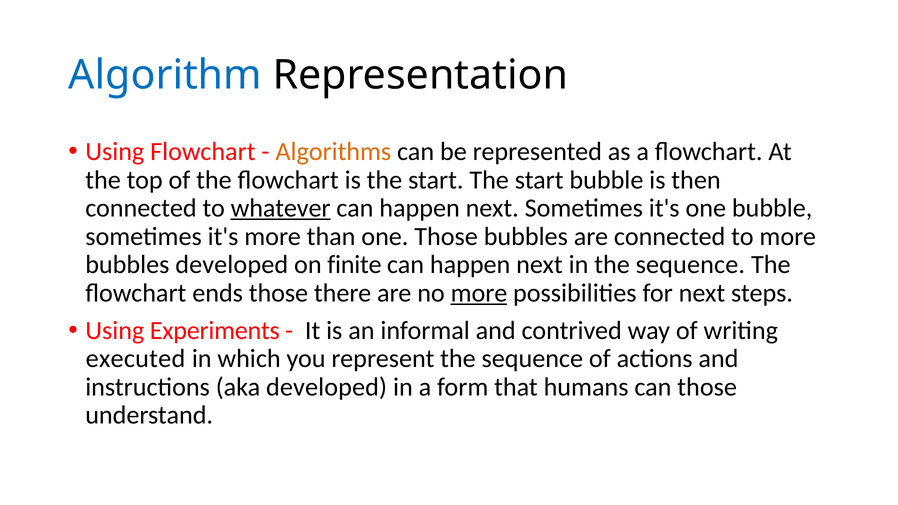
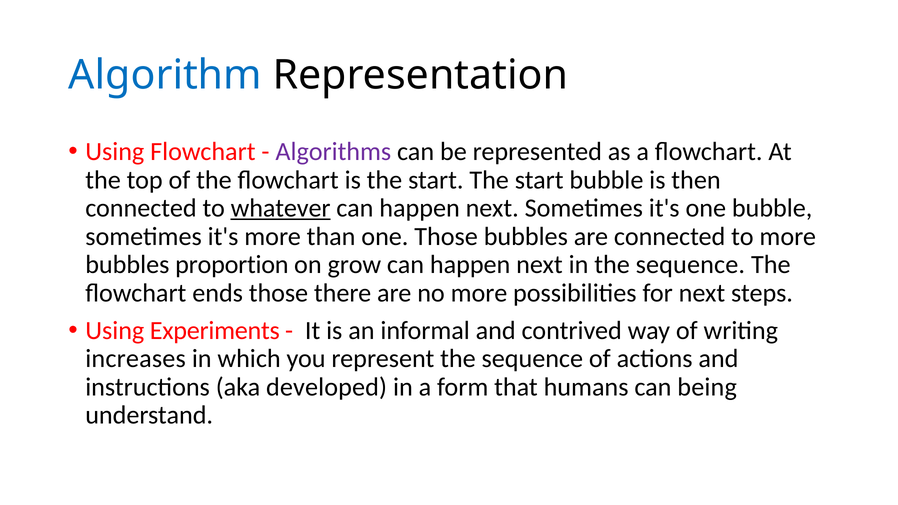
Algorithms colour: orange -> purple (333, 152)
bubbles developed: developed -> proportion (232, 265)
finite: finite -> grow (354, 265)
more underline: present -> none (479, 293)
executed: executed -> increases (136, 359)
can those: those -> being (707, 387)
